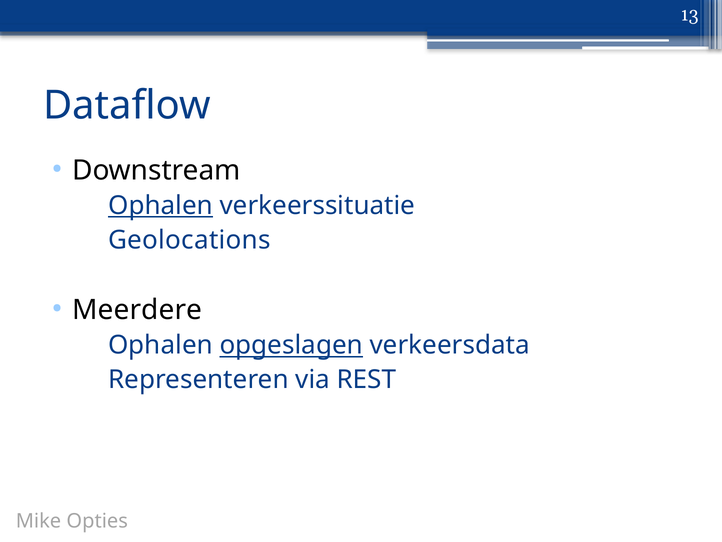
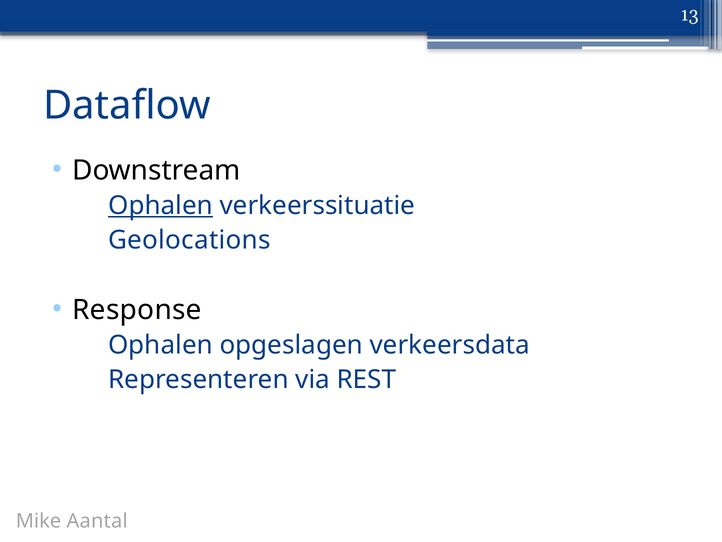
Meerdere: Meerdere -> Response (137, 310)
opgeslagen underline: present -> none (291, 345)
Opties: Opties -> Aantal (97, 521)
